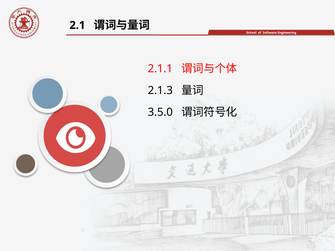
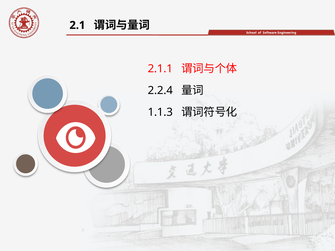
2.1.3: 2.1.3 -> 2.2.4 (160, 90)
3.5.0: 3.5.0 -> 1.1.3 (160, 112)
